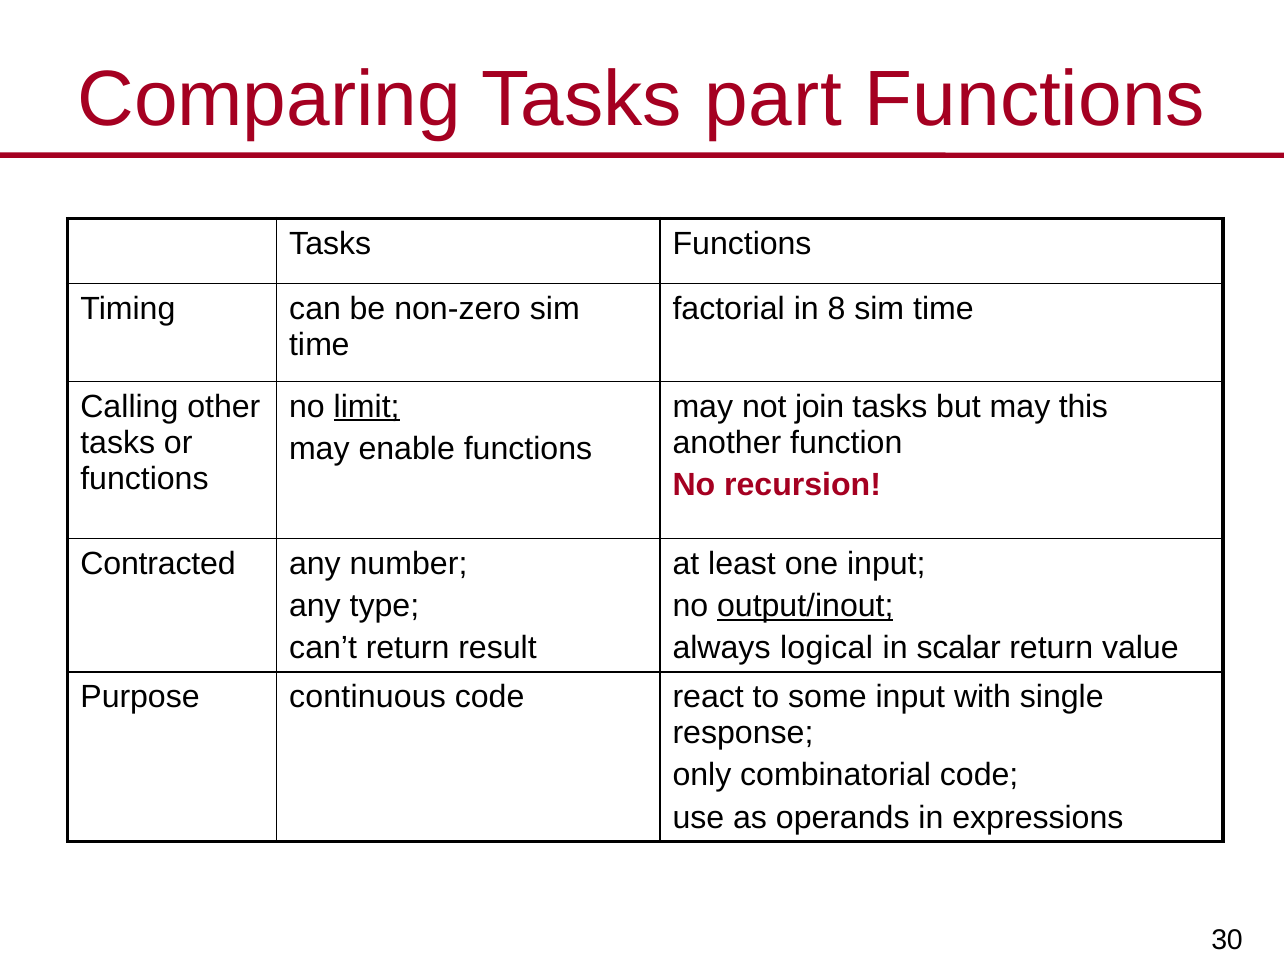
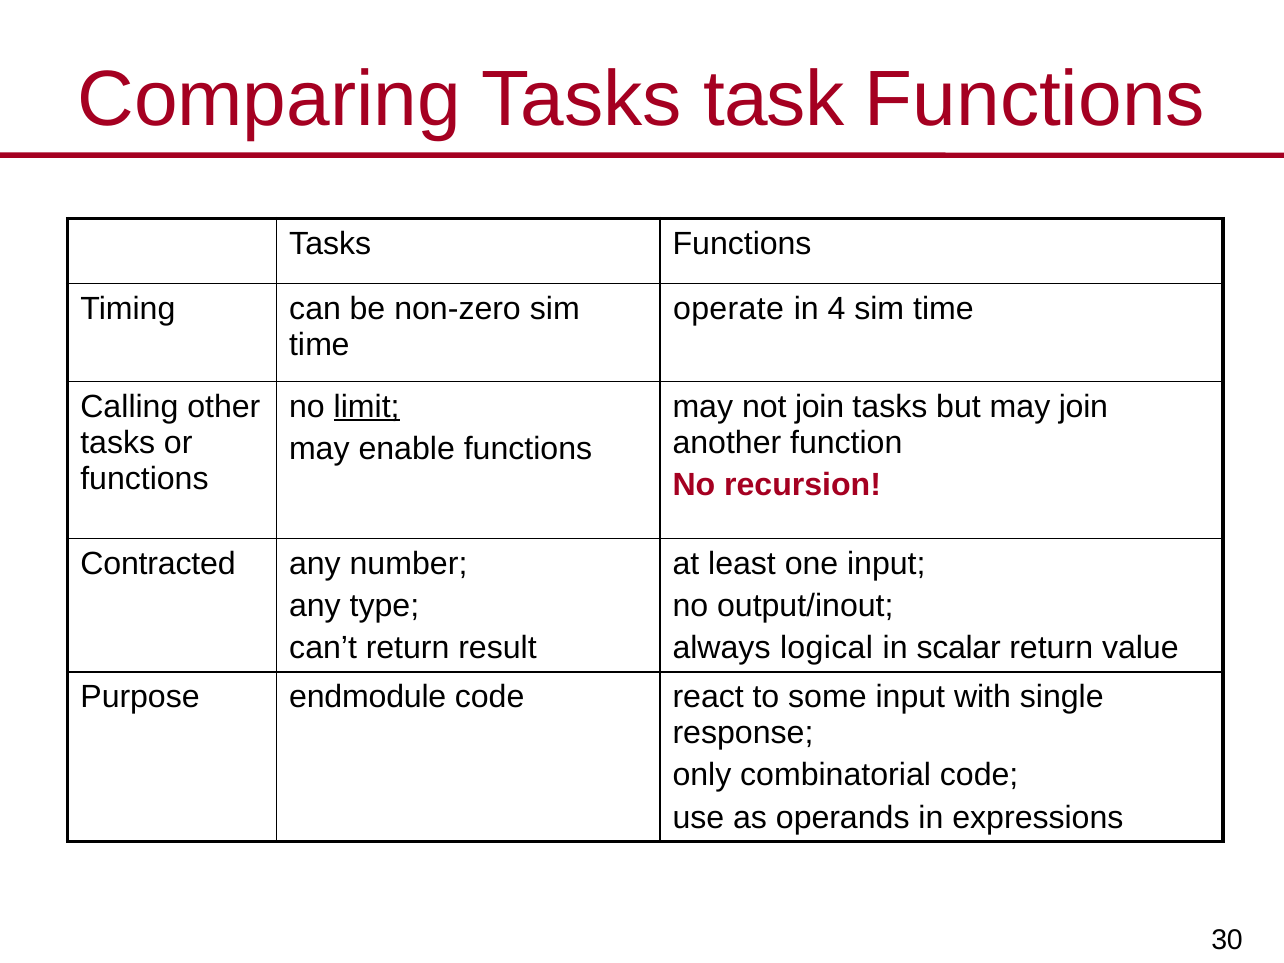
part: part -> task (774, 99)
factorial: factorial -> operate (729, 308)
8: 8 -> 4 (836, 308)
may this: this -> join (1083, 407)
output/inout underline: present -> none (805, 606)
continuous: continuous -> endmodule (368, 697)
